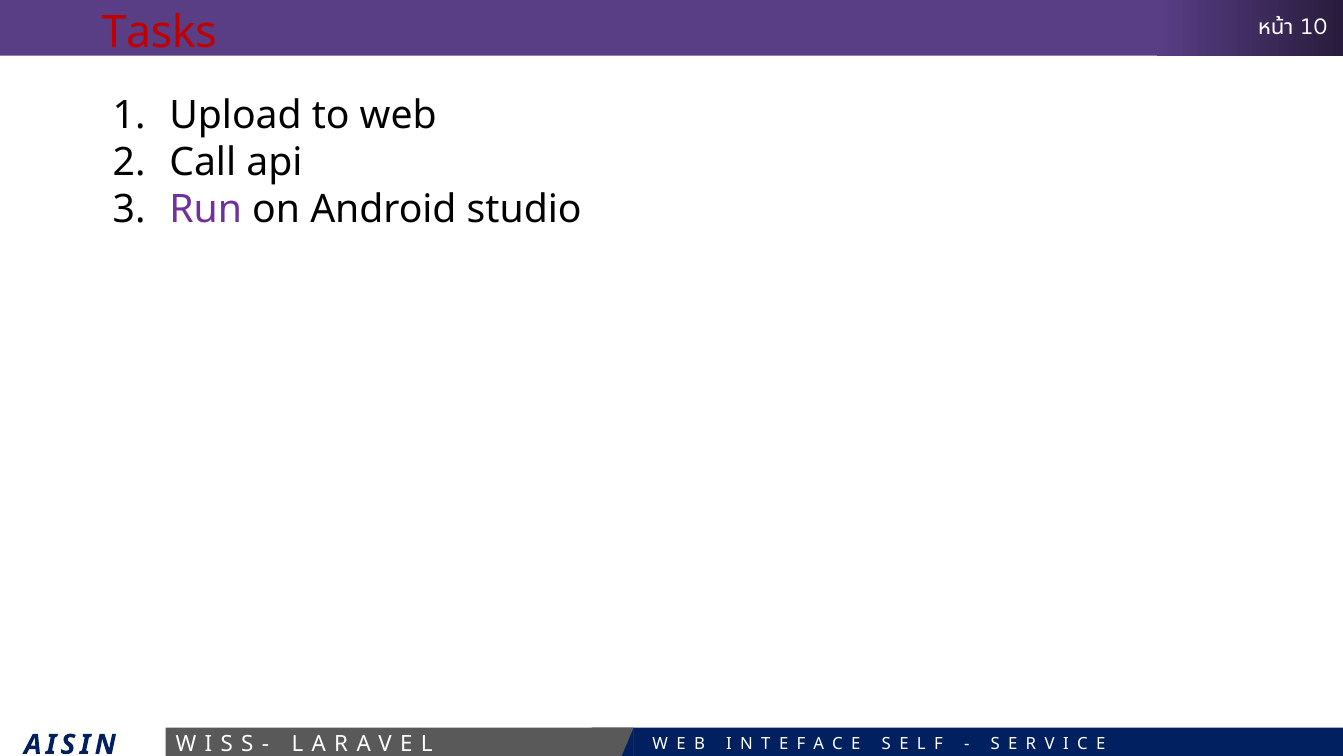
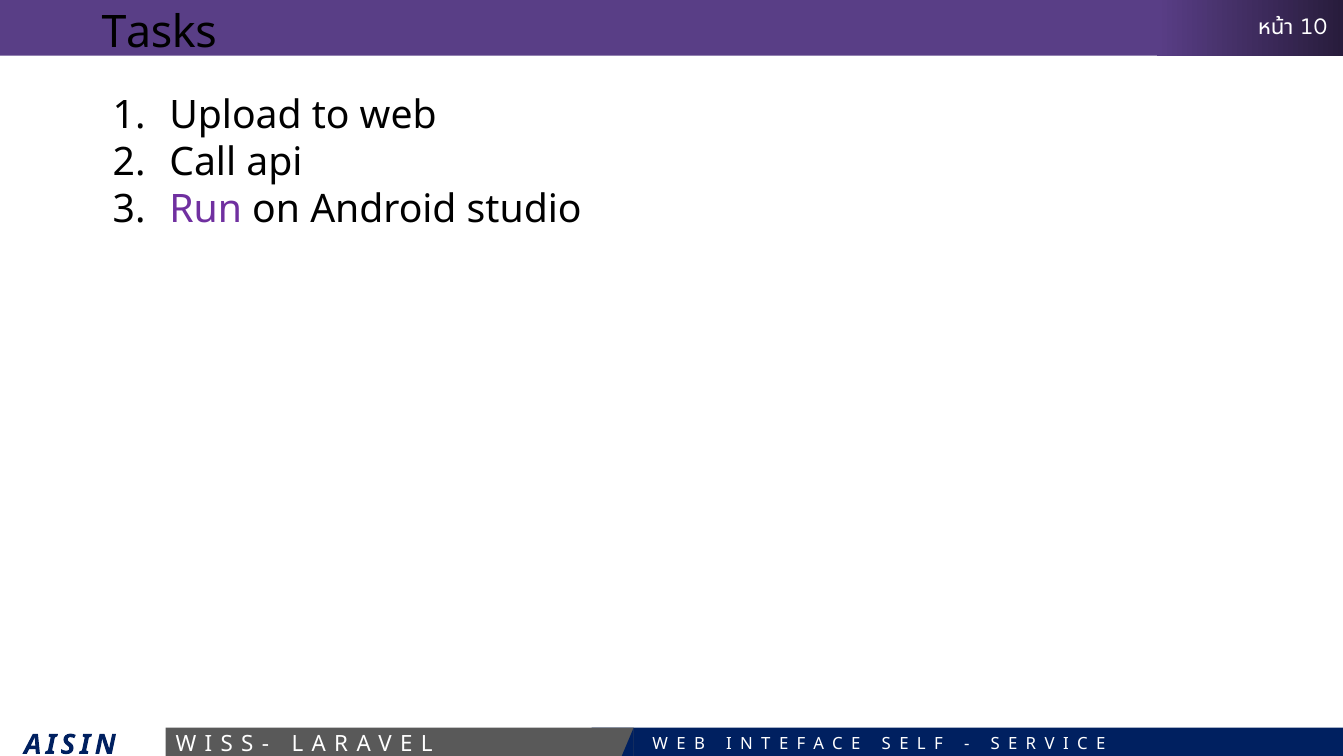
Tasks colour: red -> black (159, 33)
